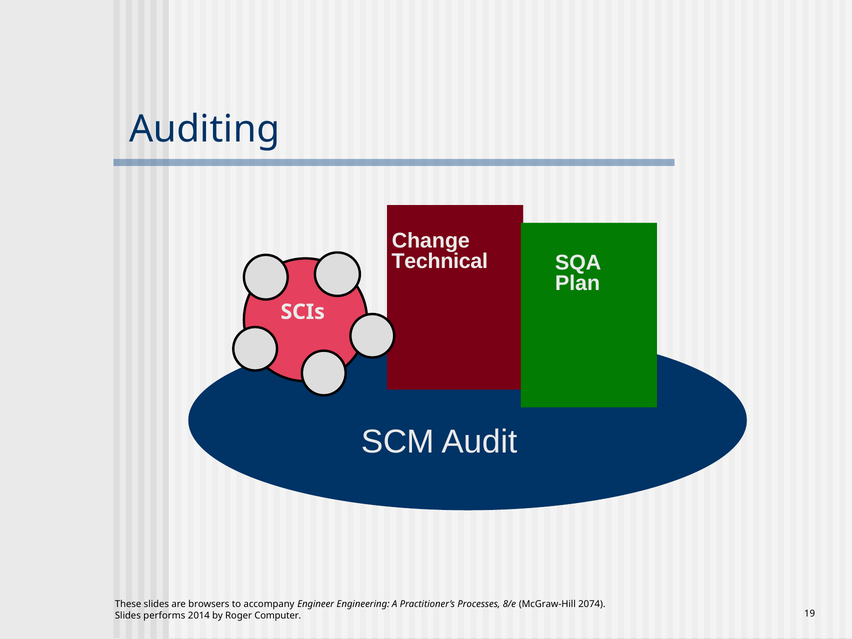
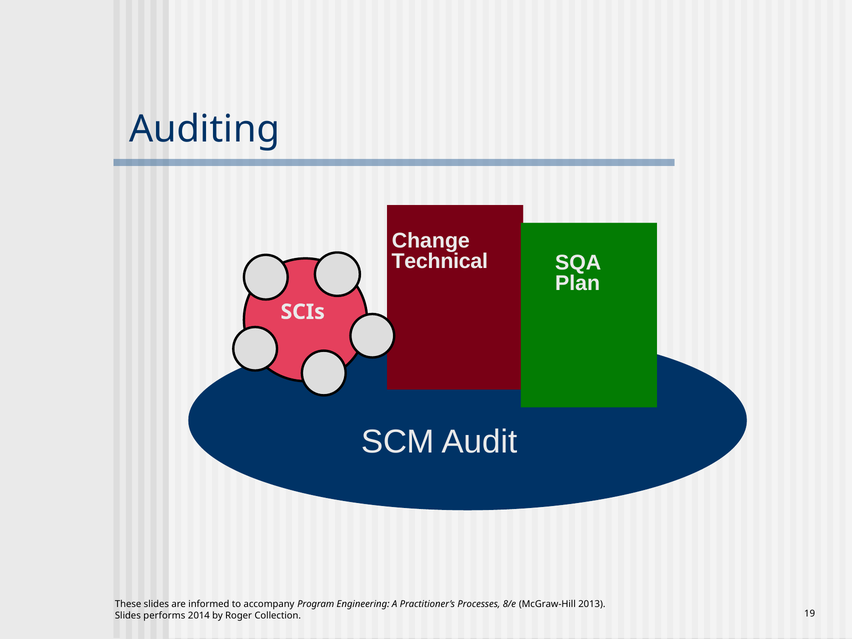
browsers: browsers -> informed (209, 604)
Engineer: Engineer -> Program (316, 604)
2074: 2074 -> 2013 (592, 604)
Computer: Computer -> Collection (278, 616)
